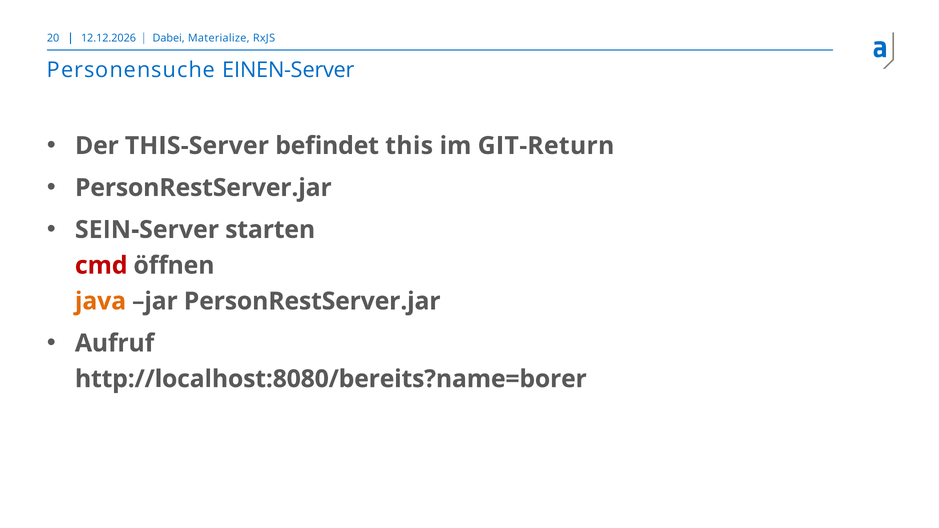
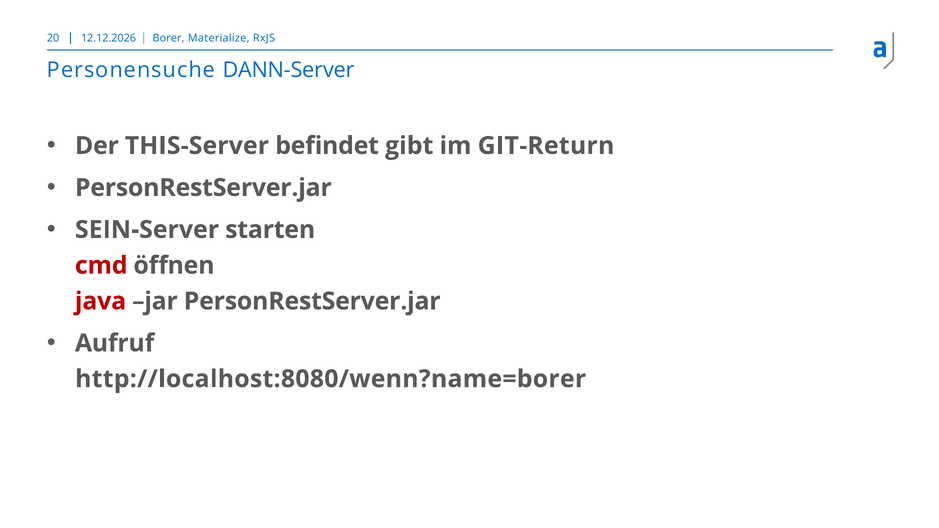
Dabei: Dabei -> Borer (169, 38)
EINEN-Server: EINEN-Server -> DANN-Server (289, 70)
this: this -> gibt (409, 146)
java colour: orange -> red (101, 301)
http://localhost:8080/bereits?name=borer: http://localhost:8080/bereits?name=borer -> http://localhost:8080/wenn?name=borer (331, 379)
